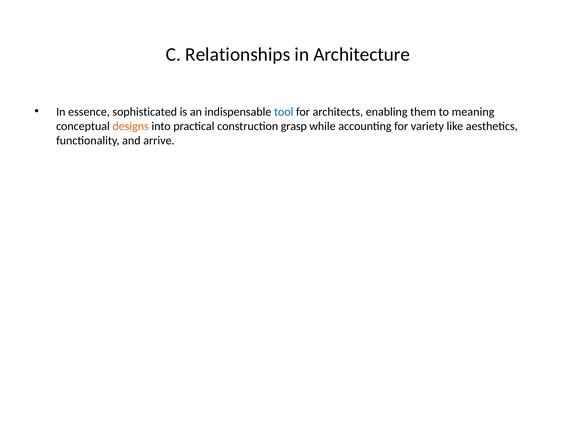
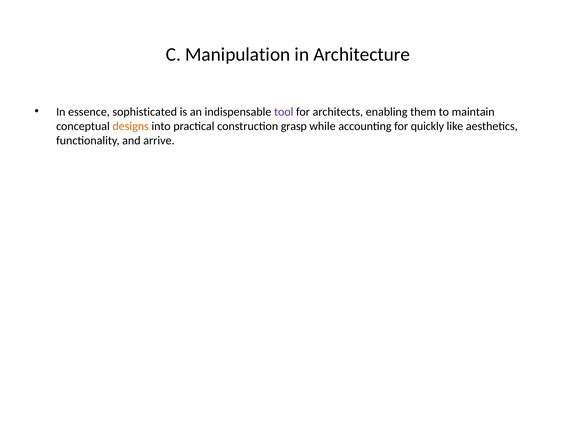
Relationships: Relationships -> Manipulation (238, 55)
tool colour: blue -> purple (284, 112)
meaning: meaning -> maintain (473, 112)
variety: variety -> quickly (427, 126)
